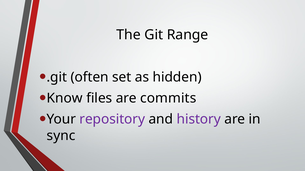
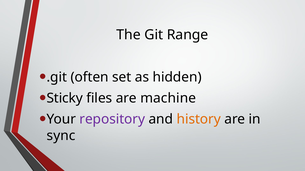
Know: Know -> Sticky (65, 99)
commits: commits -> machine (168, 99)
history colour: purple -> orange (199, 120)
